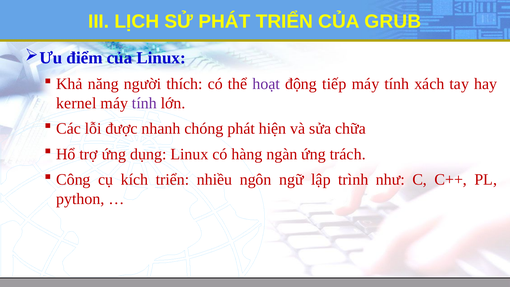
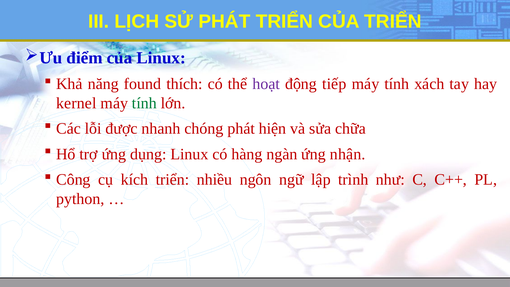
CỦA GRUB: GRUB -> TRIỂN (393, 21)
người: người -> found (143, 84)
tính colour: purple -> green (144, 103)
trách: trách -> nhận (348, 154)
